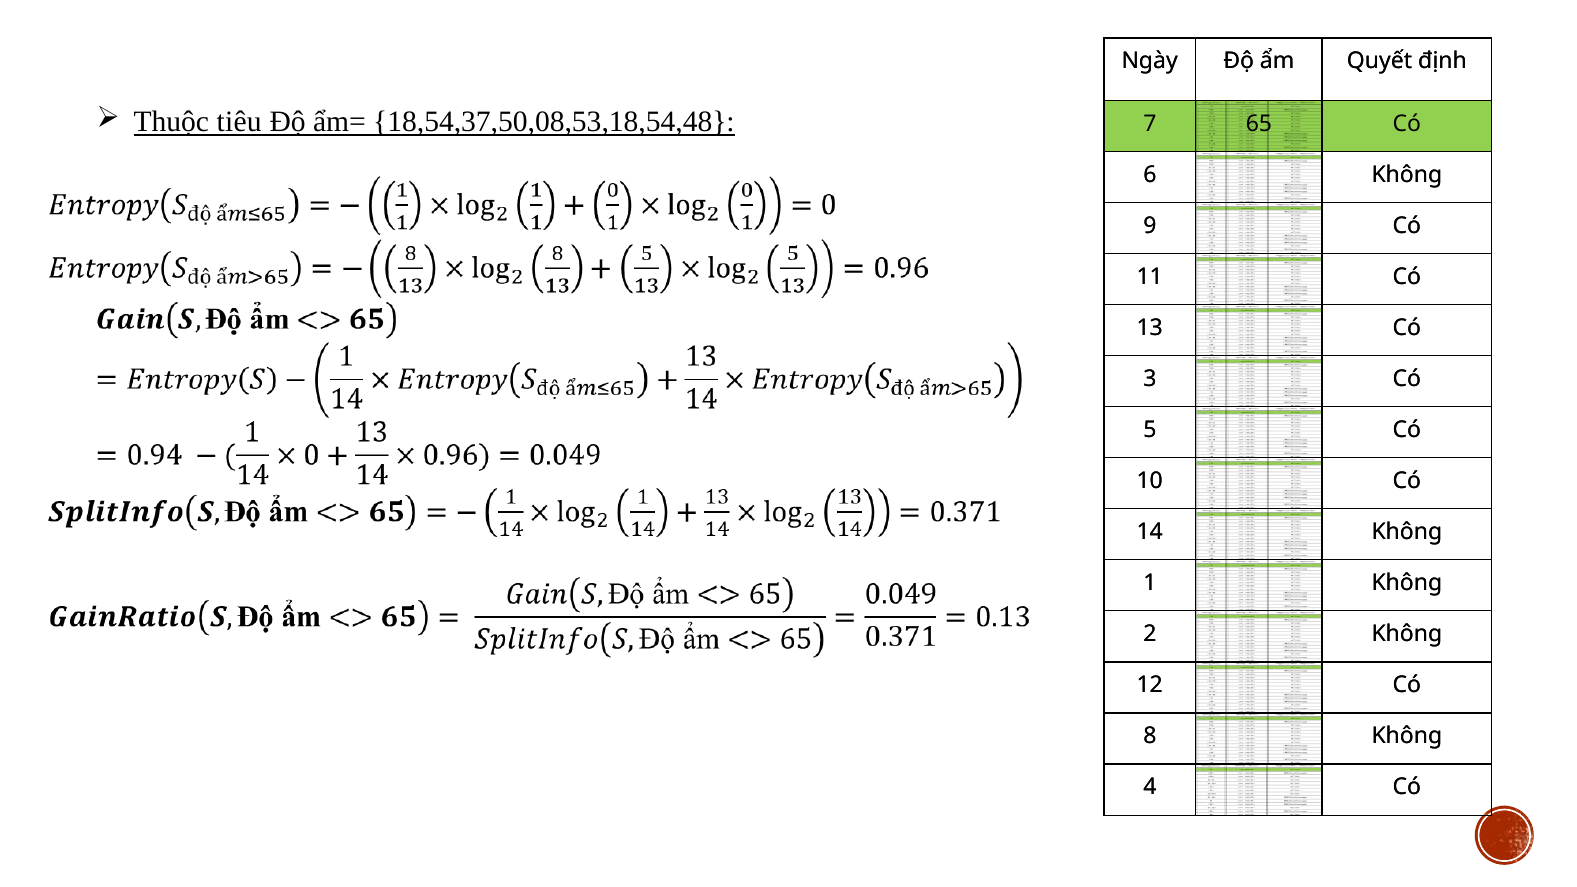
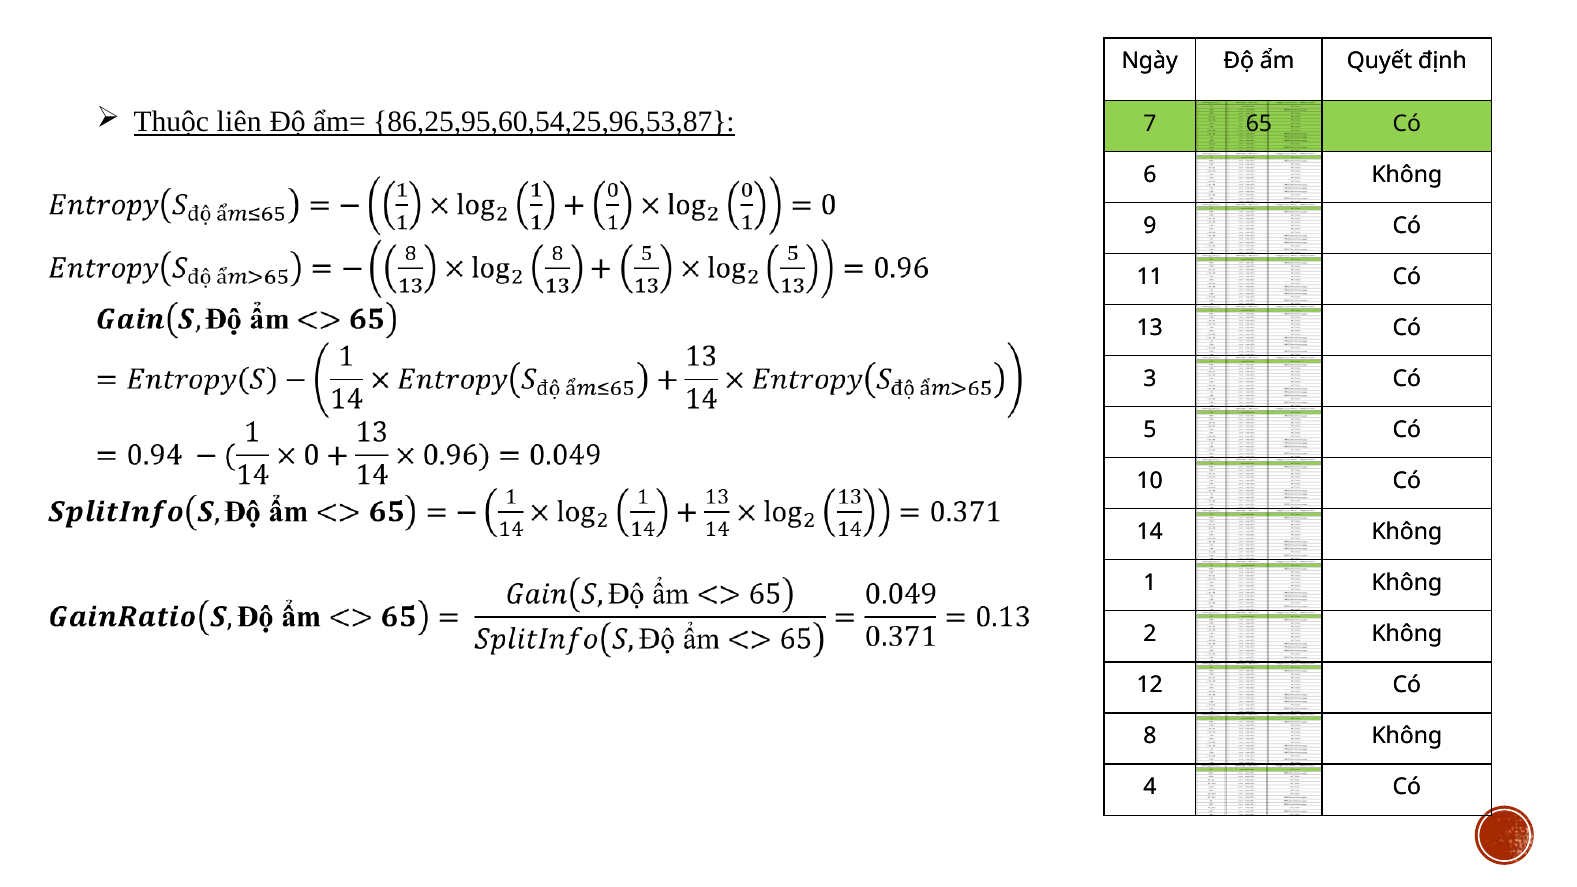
tiêu: tiêu -> liên (239, 122)
18,54,37,50,08,53,18,54,48: 18,54,37,50,08,53,18,54,48 -> 86,25,95,60,54,25,96,53,87 (554, 122)
